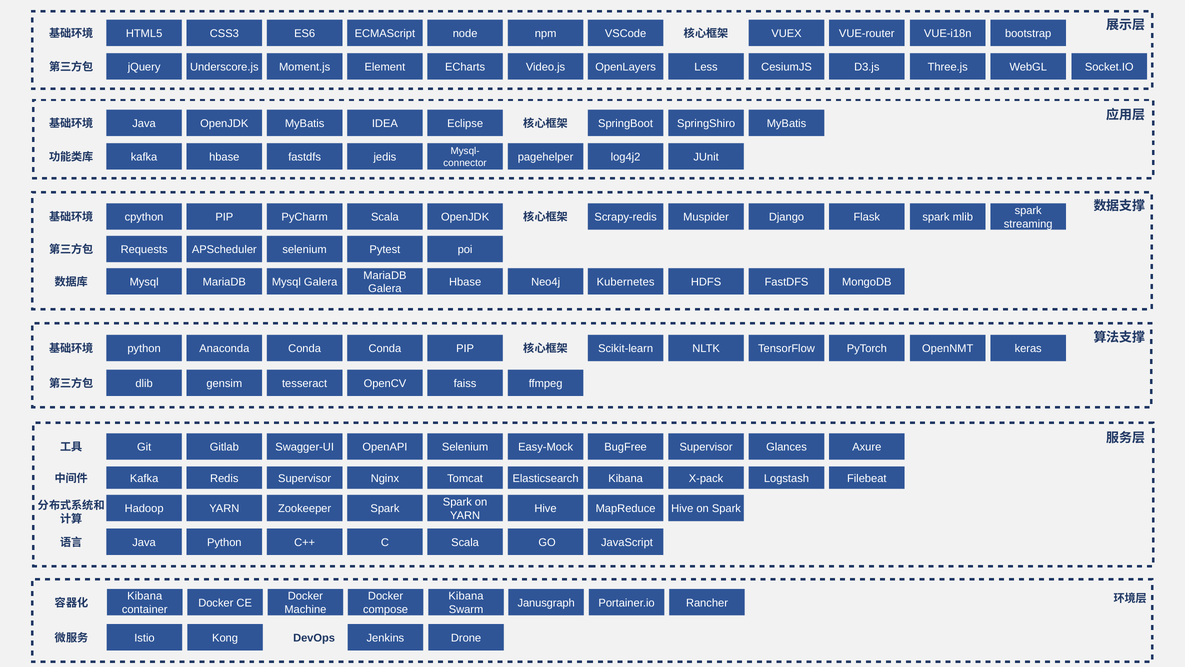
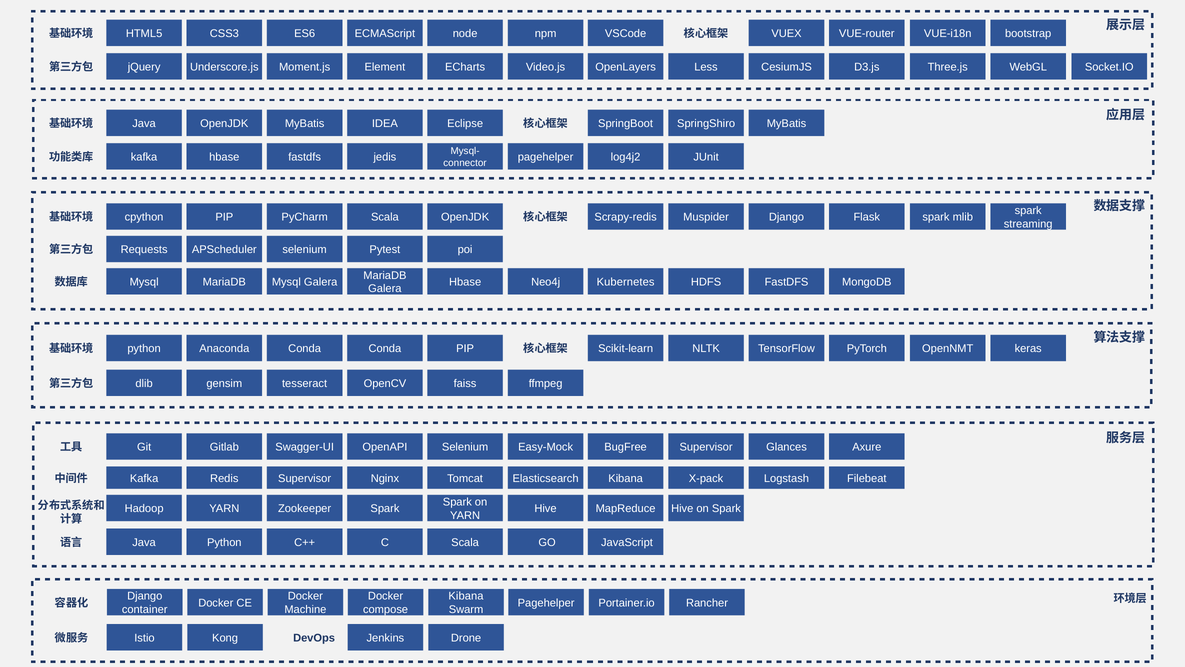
Kibana: Kibana -> Django (145, 596)
Janusgraph: Janusgraph -> Pagehelper (546, 603)
